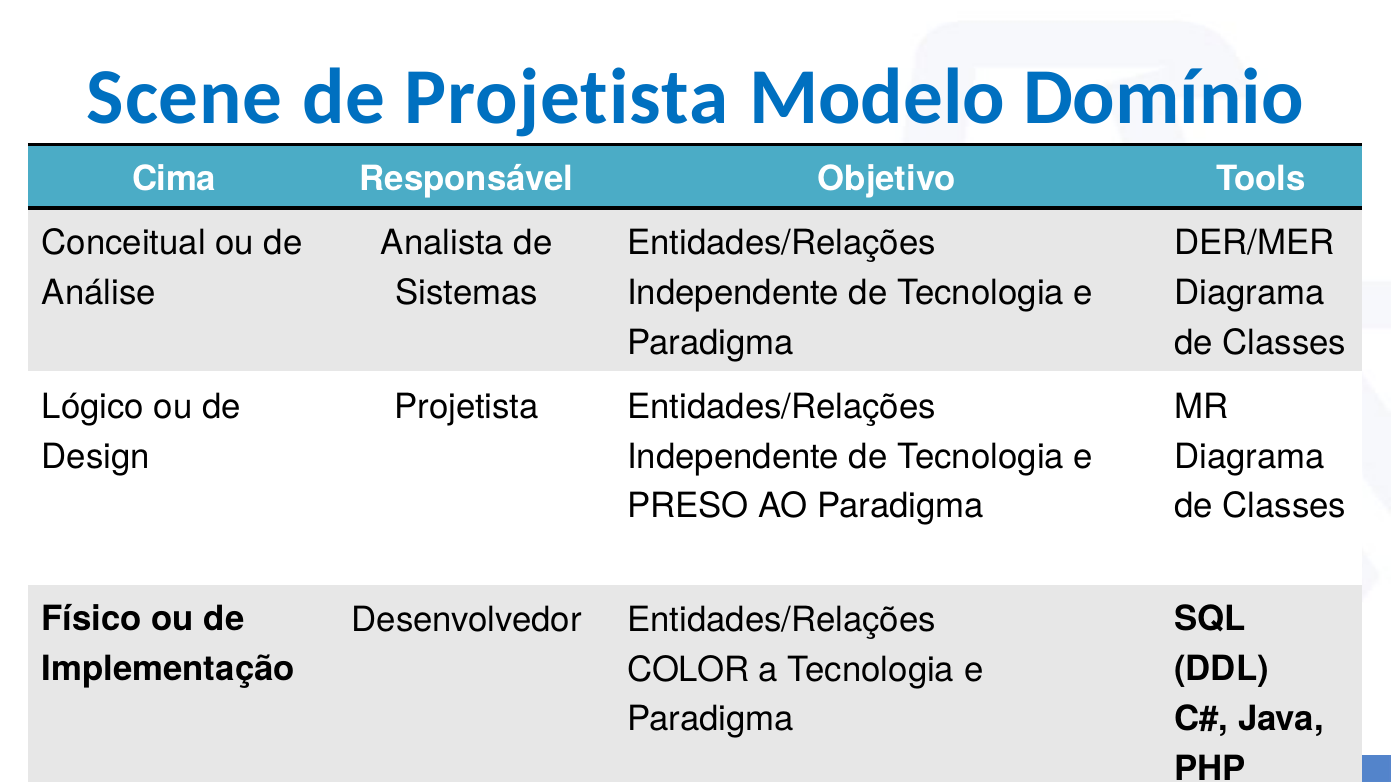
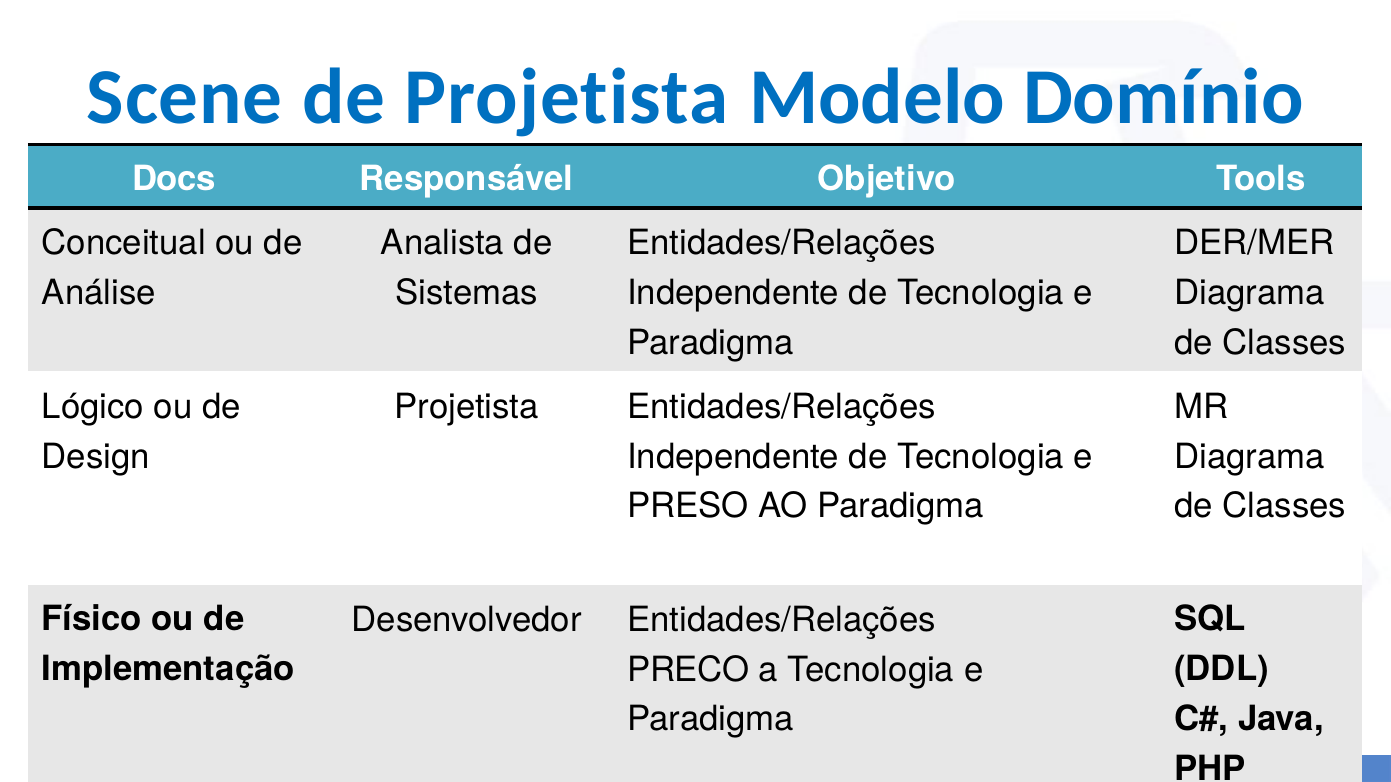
Cima: Cima -> Docs (174, 179)
COLOR: COLOR -> PRECO (688, 670)
